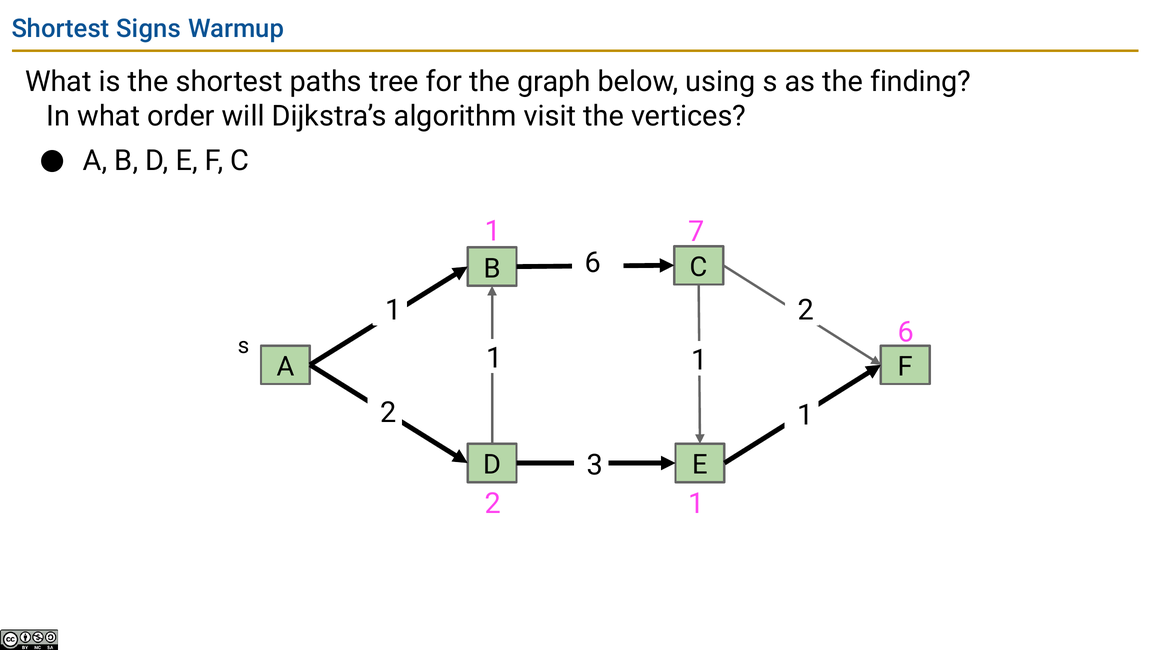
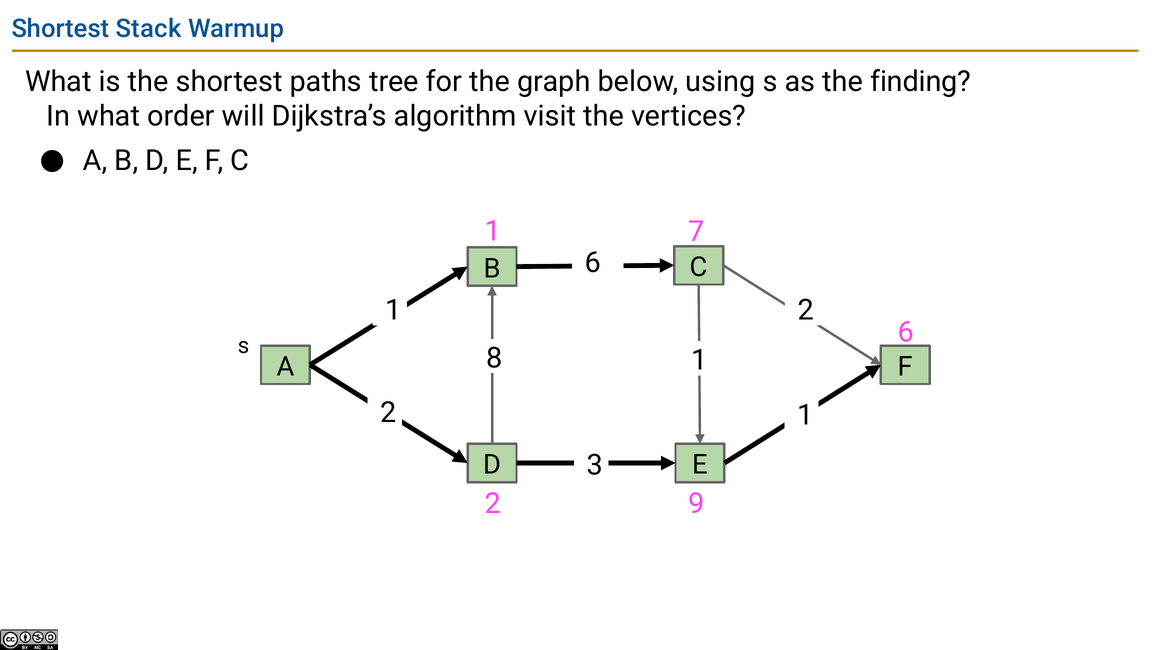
Signs: Signs -> Stack (149, 29)
s 1: 1 -> 8 (494, 358)
1: 1 -> 9 (696, 504)
